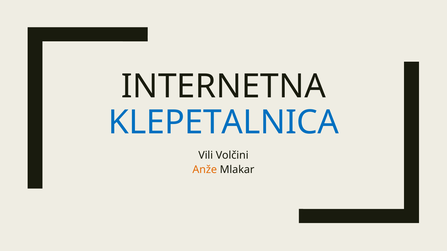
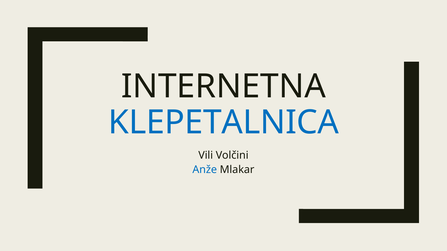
Anže colour: orange -> blue (205, 170)
